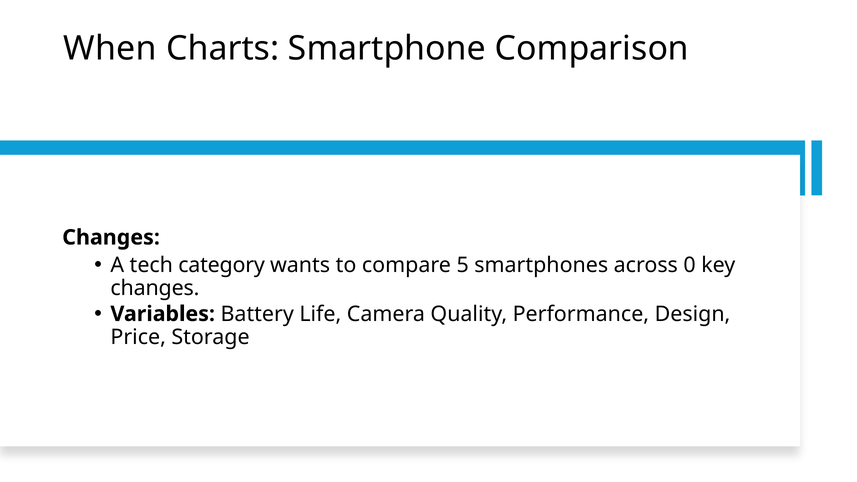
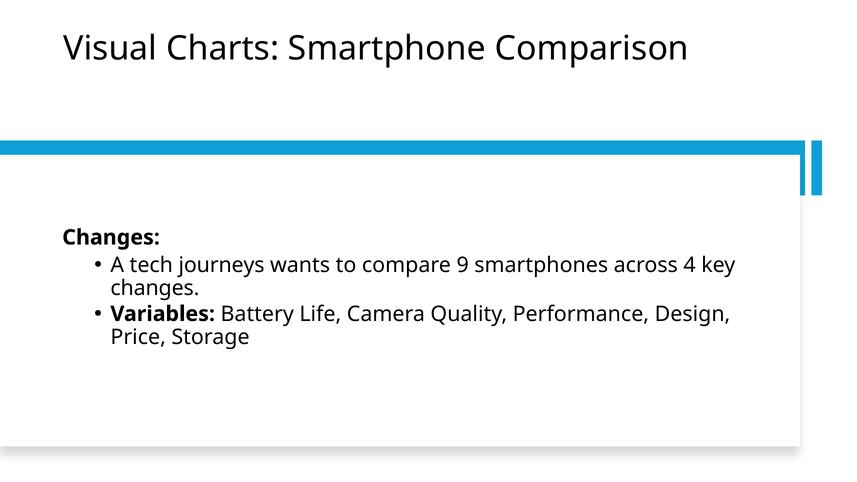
When: When -> Visual (110, 49)
category: category -> journeys (222, 265)
5: 5 -> 9 (463, 265)
0: 0 -> 4 (690, 265)
